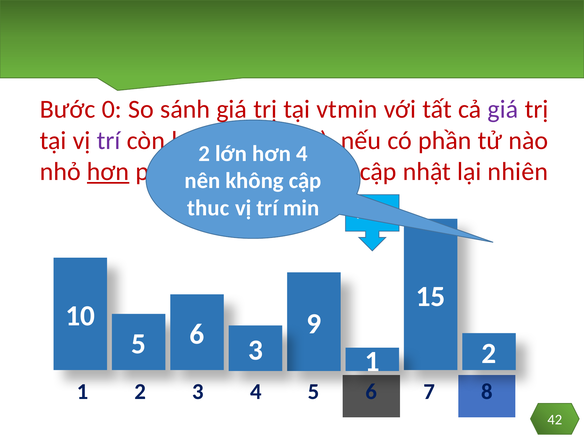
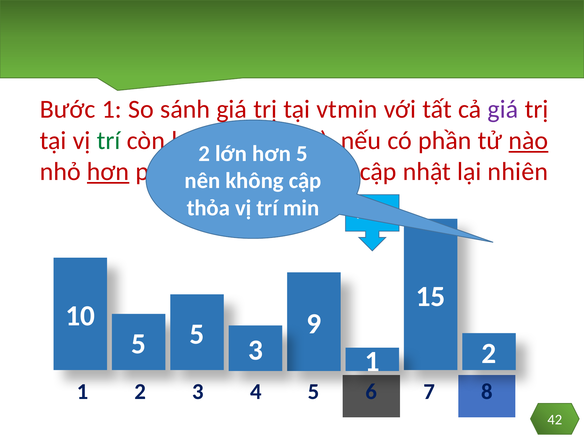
Bước 0: 0 -> 1 (112, 109)
trí colour: purple -> green (109, 141)
nào underline: none -> present (528, 141)
4: 4 -> 5 (302, 154)
thuc: thuc -> thỏa (208, 208)
6: 6 -> 5 (197, 334)
